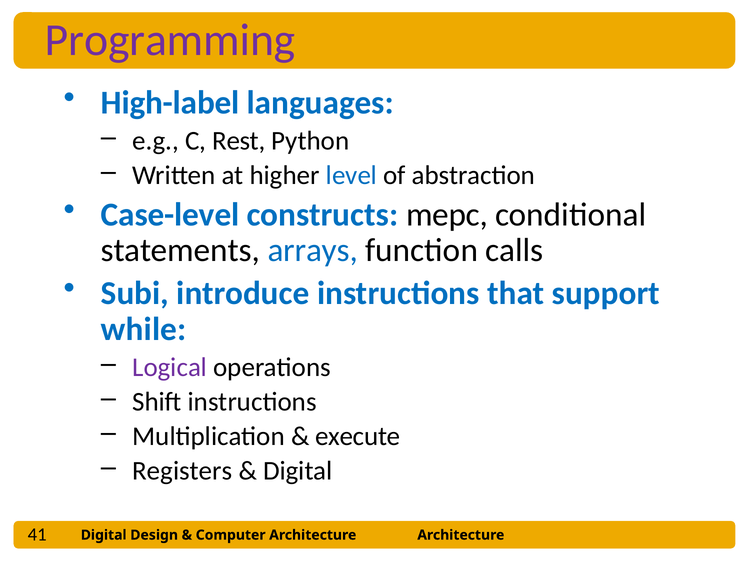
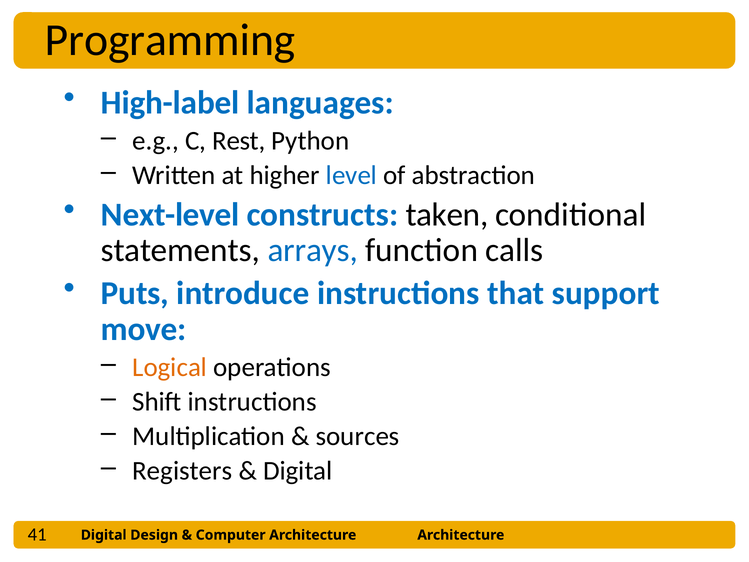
Programming colour: purple -> black (170, 40)
Case-level: Case-level -> Next-level (170, 214)
mepc: mepc -> taken (447, 214)
Subi: Subi -> Puts (135, 293)
while: while -> move (144, 329)
Logical colour: purple -> orange (170, 367)
execute: execute -> sources (358, 436)
